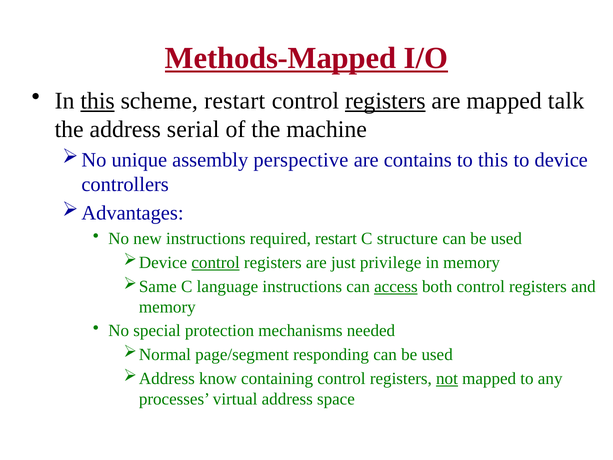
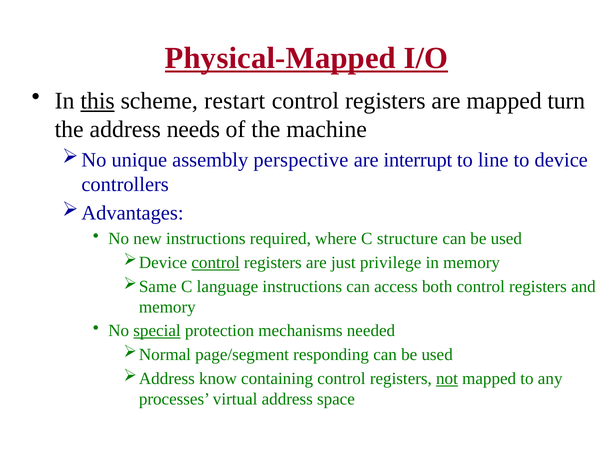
Methods-Mapped: Methods-Mapped -> Physical-Mapped (280, 58)
registers underline: present -> none (385, 101)
talk: talk -> turn (566, 101)
serial: serial -> needs (193, 129)
contains: contains -> interrupt (418, 160)
to this: this -> line (493, 160)
required restart: restart -> where (336, 239)
access underline: present -> none (396, 286)
special underline: none -> present (157, 331)
